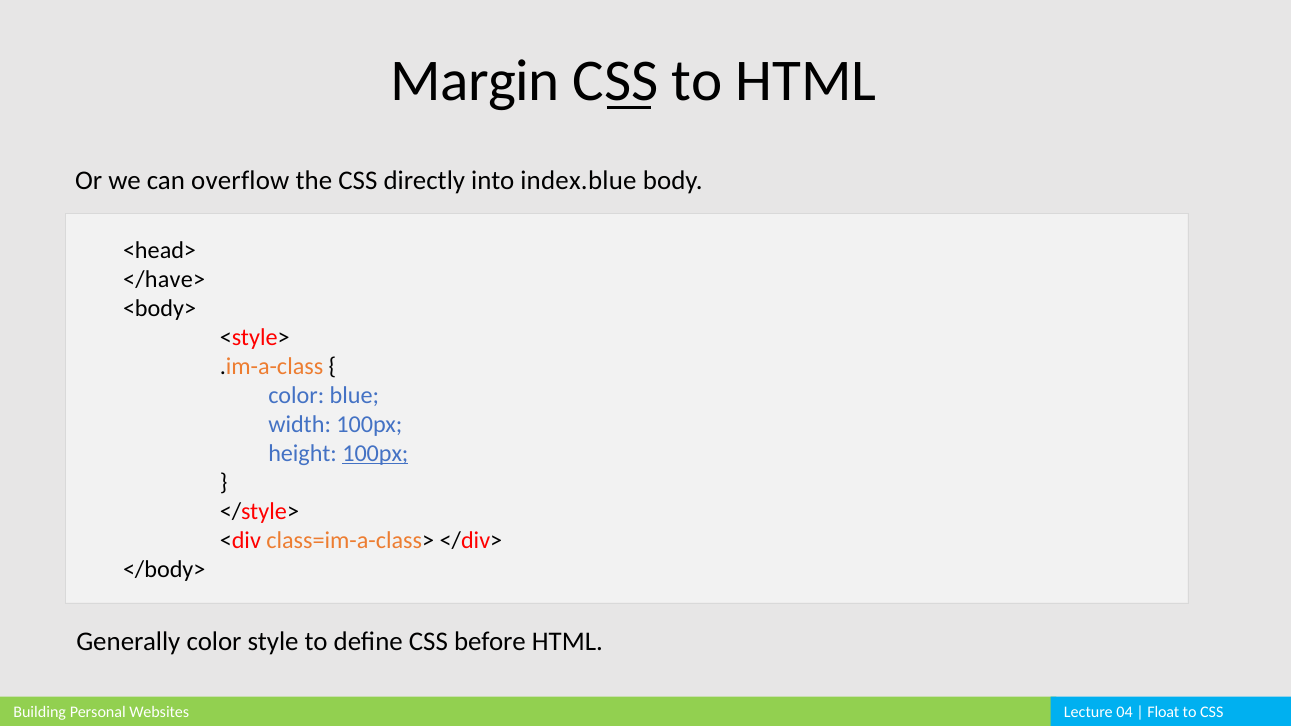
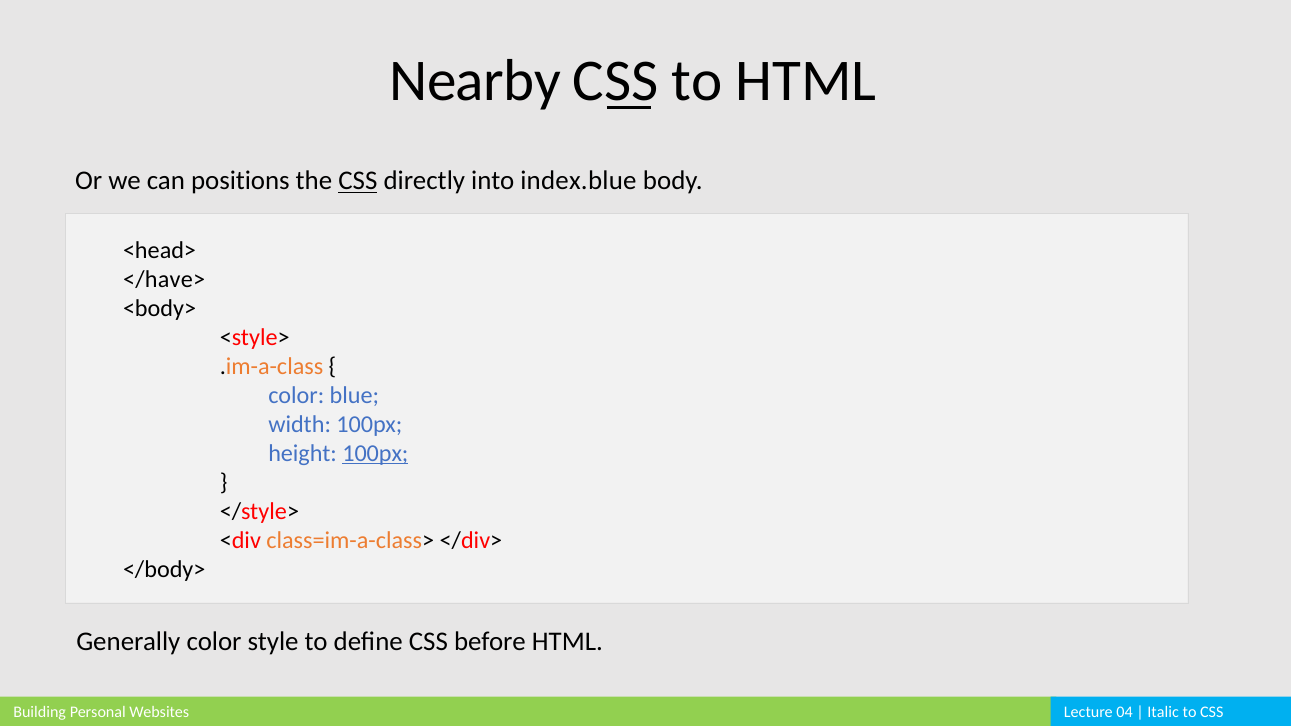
Margin: Margin -> Nearby (475, 81)
overflow: overflow -> positions (240, 181)
CSS underline: none -> present (358, 181)
Float: Float -> Italic (1163, 712)
